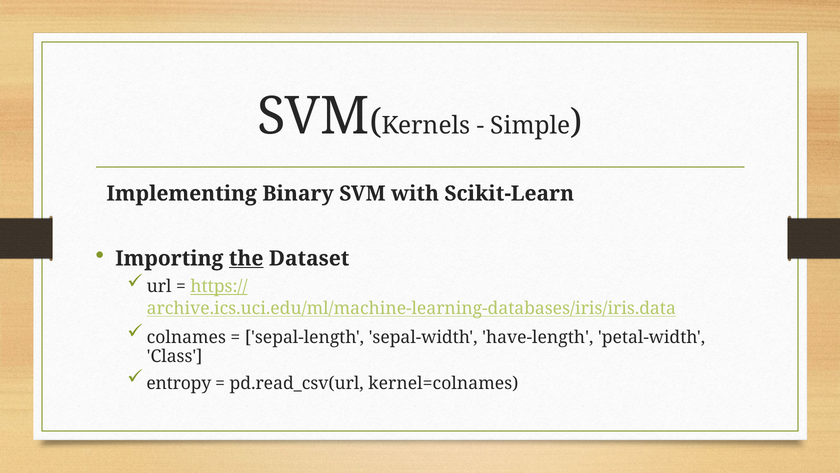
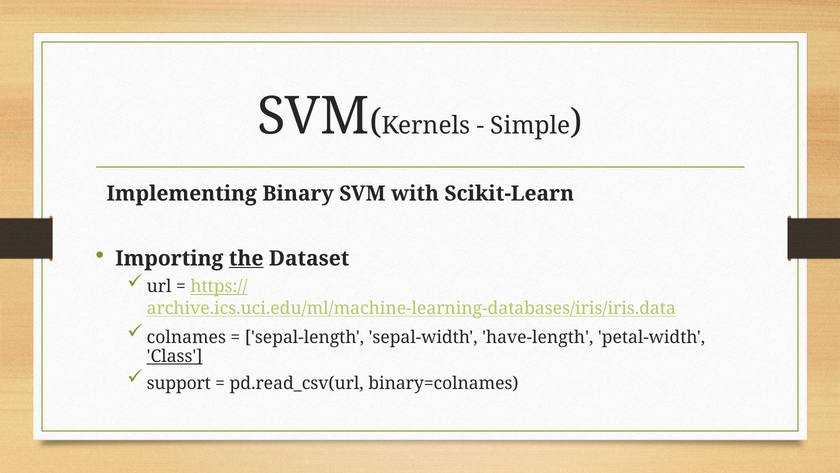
Class underline: none -> present (175, 356)
entropy: entropy -> support (179, 383)
kernel=colnames: kernel=colnames -> binary=colnames (443, 383)
